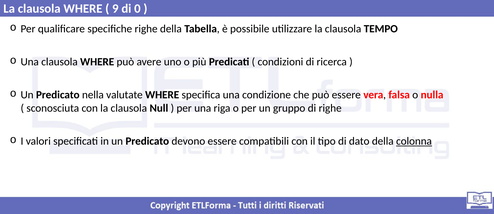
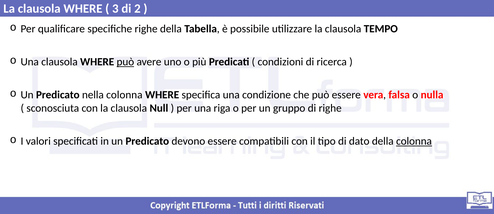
9: 9 -> 3 (115, 9)
0: 0 -> 2 (137, 9)
può underline: none -> present (125, 62)
nella valutate: valutate -> colonna (124, 95)
